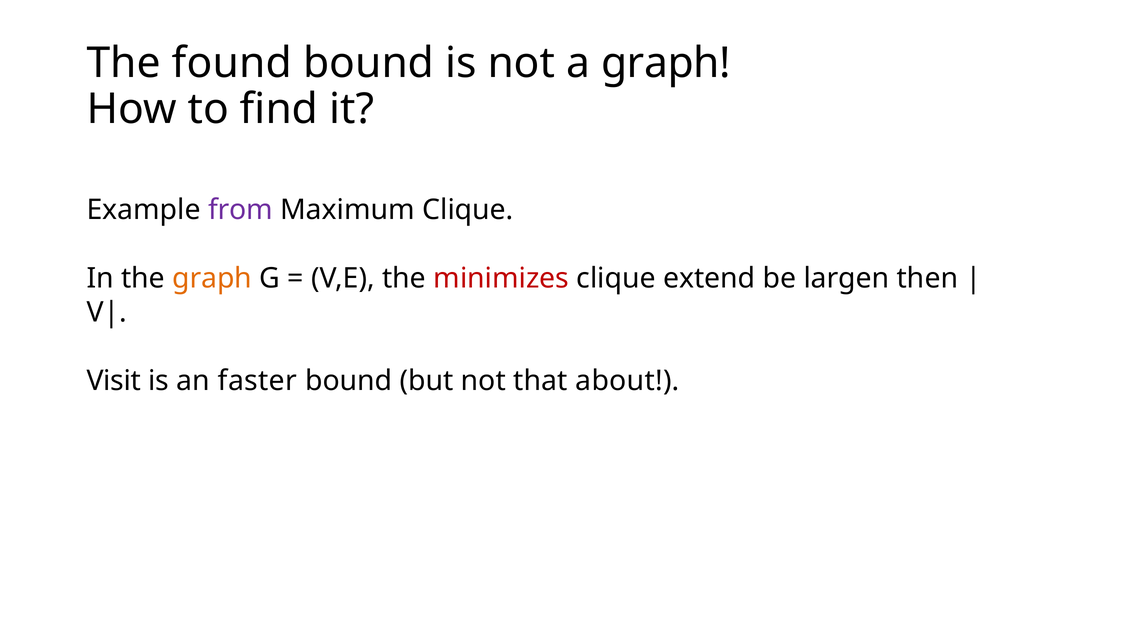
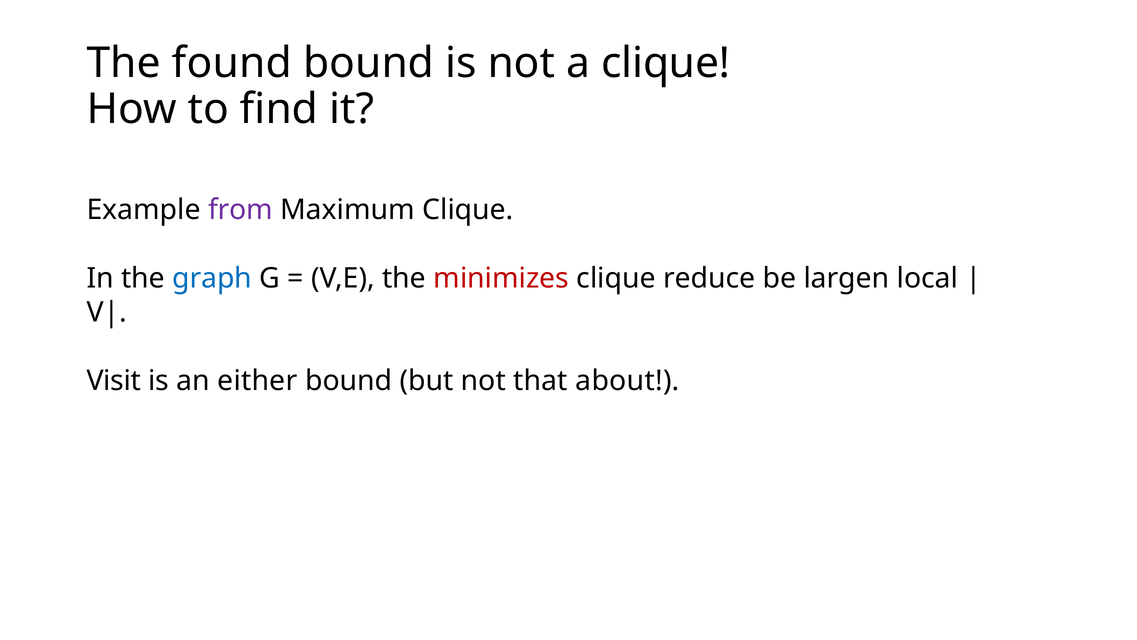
a graph: graph -> clique (666, 63)
graph colour: orange -> blue (212, 278)
extend: extend -> reduce (709, 278)
then: then -> local (927, 278)
faster: faster -> either (257, 380)
